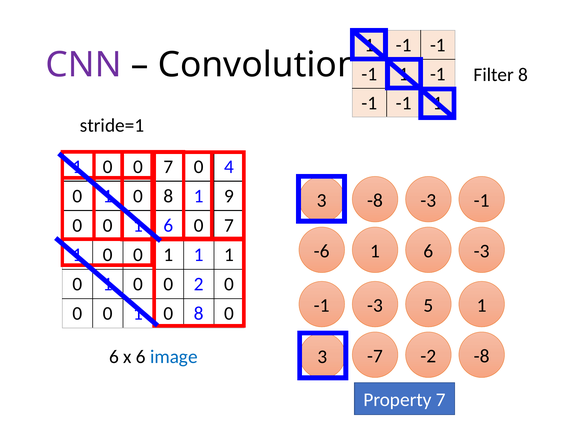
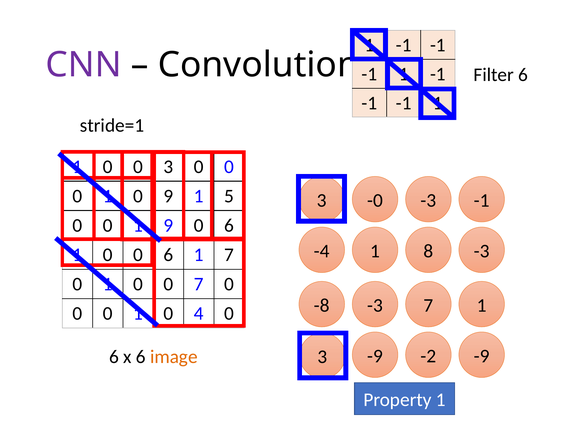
Filter 8: 8 -> 6 (523, 75)
7: 7 -> 3 (168, 167)
4: 4 -> 0 (229, 167)
8: 8 -> 9 (168, 196)
9: 9 -> 5 (229, 196)
3 -8: -8 -> -0 (375, 201)
6: 6 -> 9 (168, 225)
7: 7 -> 6 (229, 225)
-6: -6 -> -4 (322, 251)
6: 6 -> 8 (428, 251)
1: 1 -> 6 (168, 255)
1: 1 -> 7 (229, 255)
0 2: 2 -> 7 (199, 284)
-1: -1 -> -8 (322, 306)
-3 5: 5 -> 7 (428, 306)
8: 8 -> 4 (199, 314)
image colour: blue -> orange (174, 357)
3 -7: -7 -> -9 (375, 356)
-2 -8: -8 -> -9 (482, 356)
Property 7: 7 -> 1 (441, 400)
